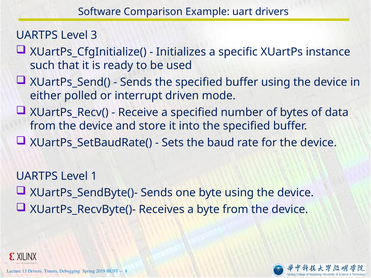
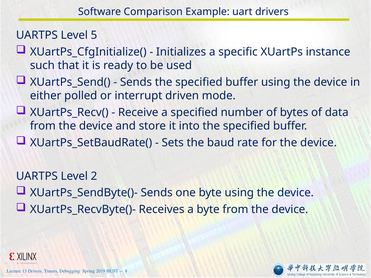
3: 3 -> 5 (94, 35)
1: 1 -> 2 (94, 176)
